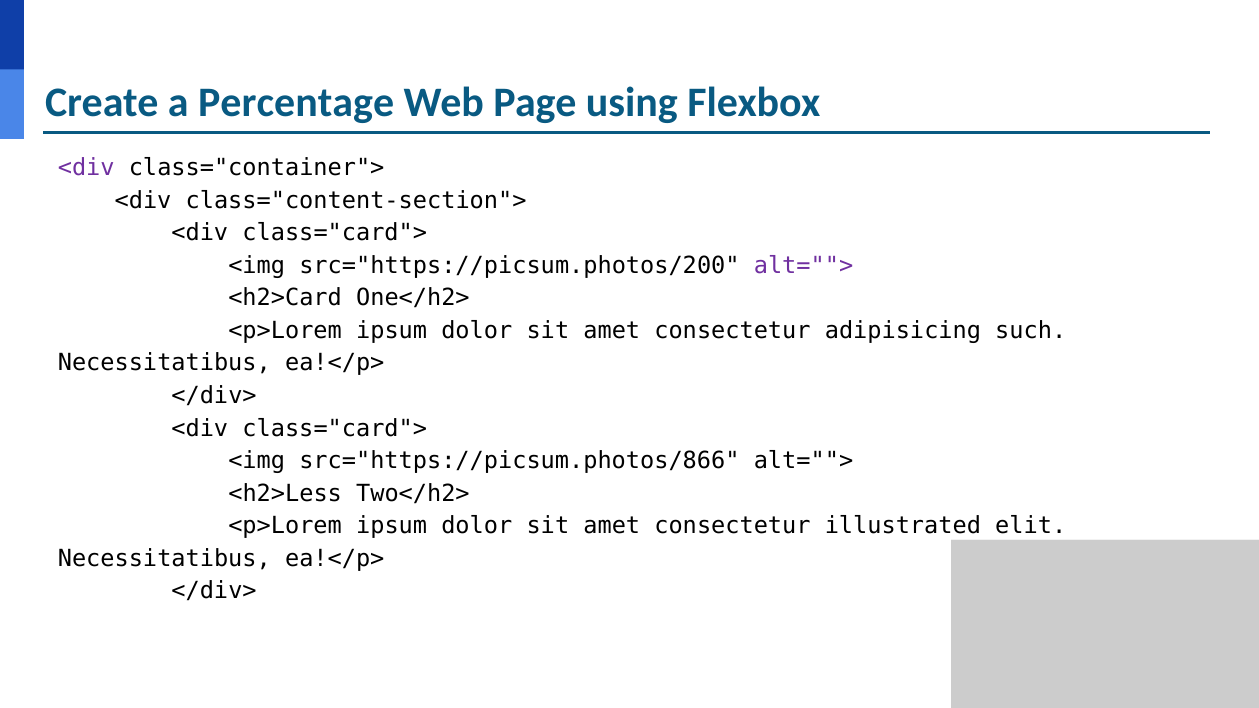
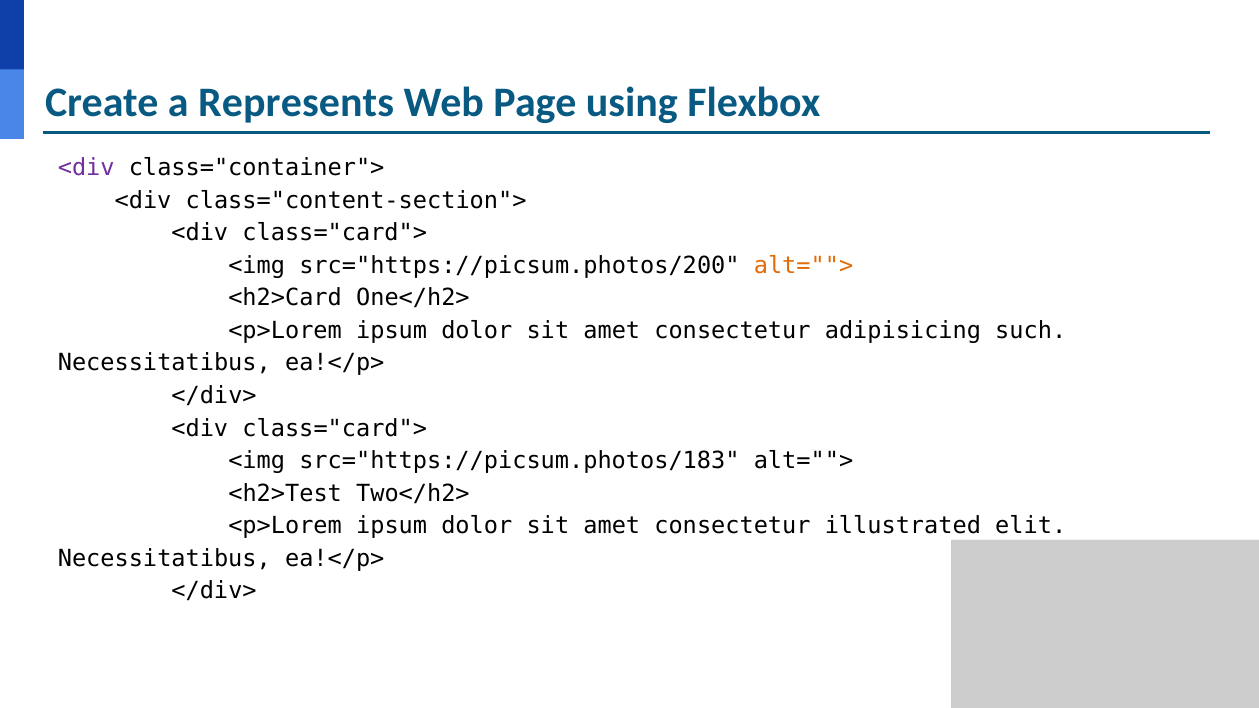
Percentage: Percentage -> Represents (296, 103)
alt=""> colour: purple -> orange (804, 266)
src="https://picsum.photos/866: src="https://picsum.photos/866 -> src="https://picsum.photos/183 (519, 461)
<h2>Less: <h2>Less -> <h2>Test (285, 493)
